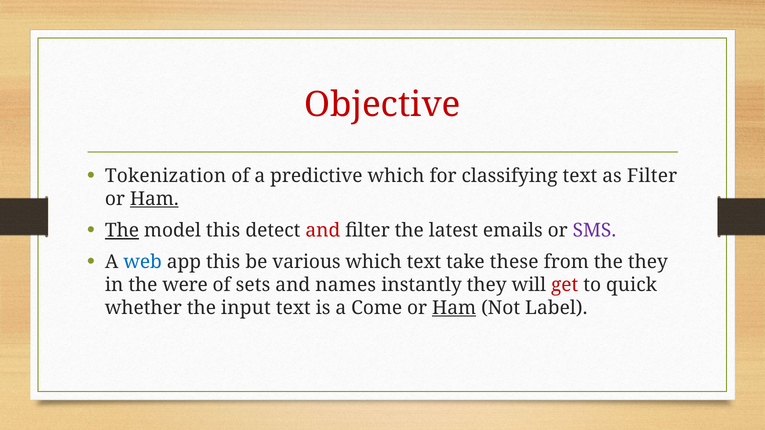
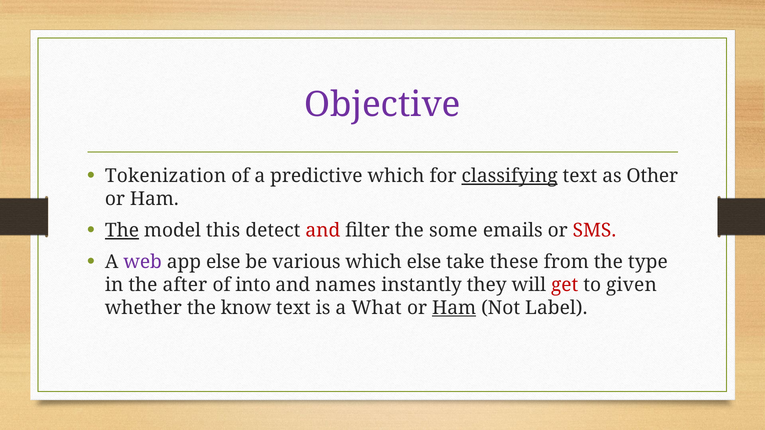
Objective colour: red -> purple (382, 105)
classifying underline: none -> present (510, 176)
as Filter: Filter -> Other (652, 176)
Ham underline: present -> none (154, 199)
latest: latest -> some (453, 231)
SMS colour: purple -> red (594, 231)
web colour: blue -> purple (143, 262)
app this: this -> else (223, 262)
which text: text -> else (424, 262)
the they: they -> type (648, 262)
were: were -> after (185, 285)
sets: sets -> into (253, 285)
quick: quick -> given (631, 285)
input: input -> know (246, 308)
Come: Come -> What (377, 308)
